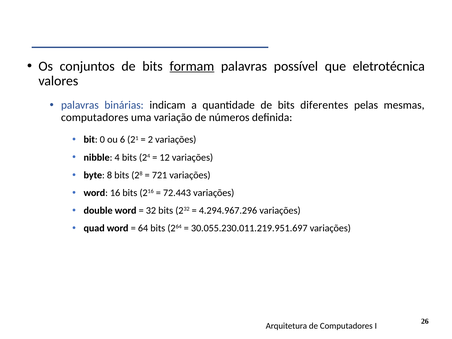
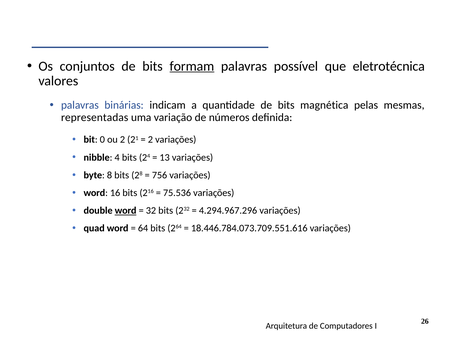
diferentes: diferentes -> magnética (324, 105)
computadores: computadores -> representadas (95, 117)
ou 6: 6 -> 2 (122, 140)
12: 12 -> 13 (165, 157)
721: 721 -> 756 (160, 175)
72.443: 72.443 -> 75.536 (177, 193)
word underline: none -> present (126, 211)
30.055.230.011.219.951.697: 30.055.230.011.219.951.697 -> 18.446.784.073.709.551.616 (249, 228)
